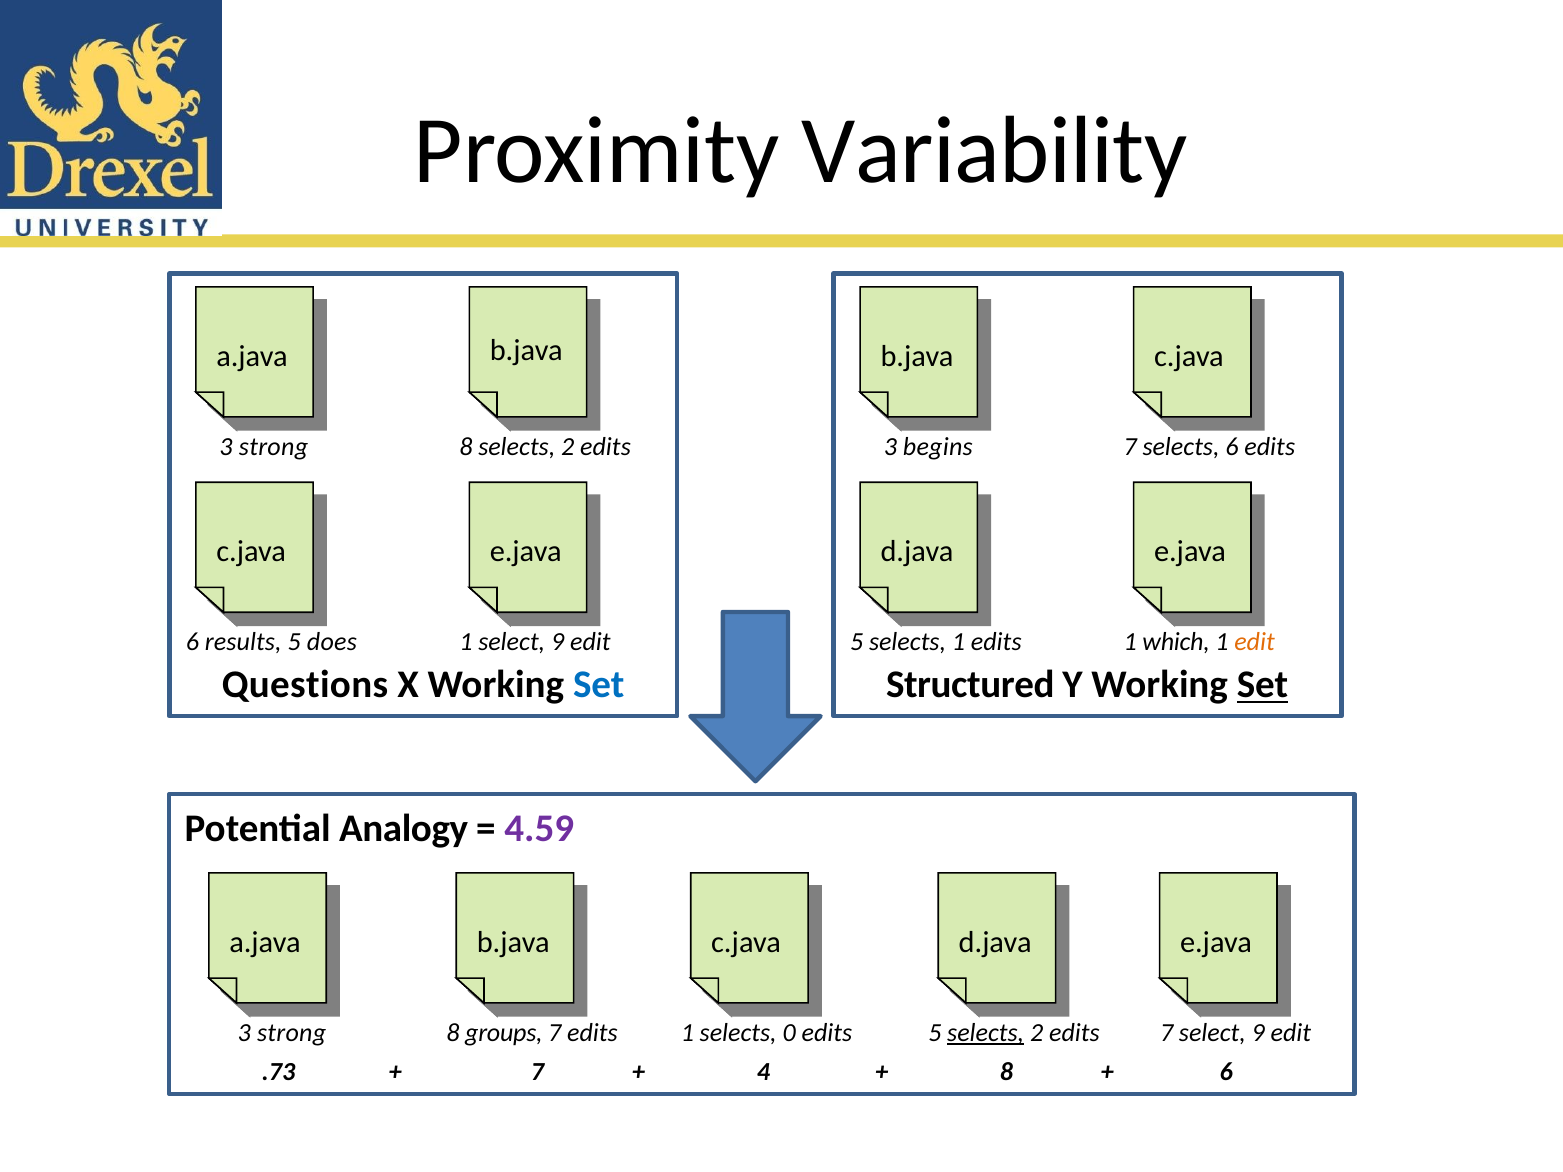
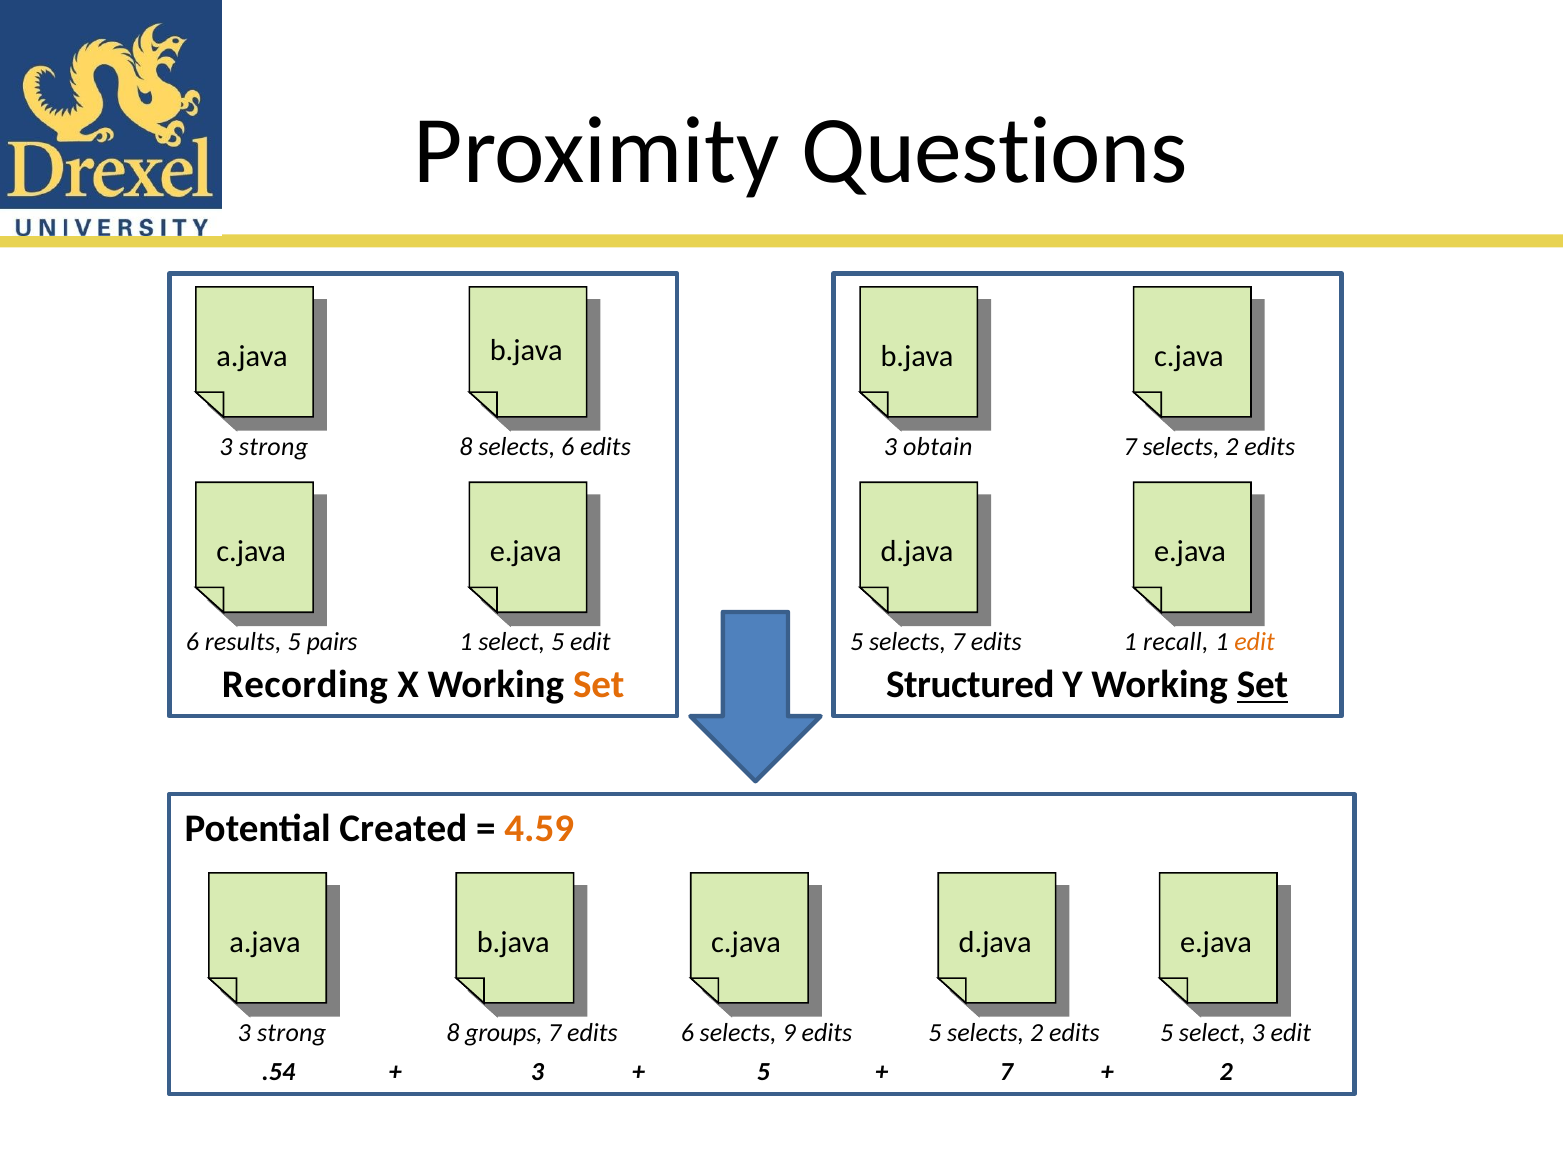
Variability: Variability -> Questions (995, 151)
8 selects 2: 2 -> 6 (568, 447)
begins: begins -> obtain (938, 447)
7 selects 6: 6 -> 2 (1232, 447)
does: does -> pairs (332, 642)
1 select 9: 9 -> 5 (558, 642)
selects 1: 1 -> 7 (959, 642)
which: which -> recall (1176, 642)
Questions: Questions -> Recording (305, 685)
Set colour: blue -> orange (599, 685)
Analogy: Analogy -> Created (403, 828)
4.59 colour: purple -> orange (539, 828)
7 edits 1: 1 -> 6 (687, 1033)
0: 0 -> 9 (789, 1033)
selects underline: present -> none (986, 1033)
2 edits 7: 7 -> 5 (1167, 1033)
9: 9 -> 3 (1258, 1033)
.73: .73 -> .54 (279, 1072)
7: 7 -> 3 (538, 1072)
4: 4 -> 5 (763, 1072)
8: 8 -> 7 (1007, 1072)
6: 6 -> 2 (1226, 1072)
